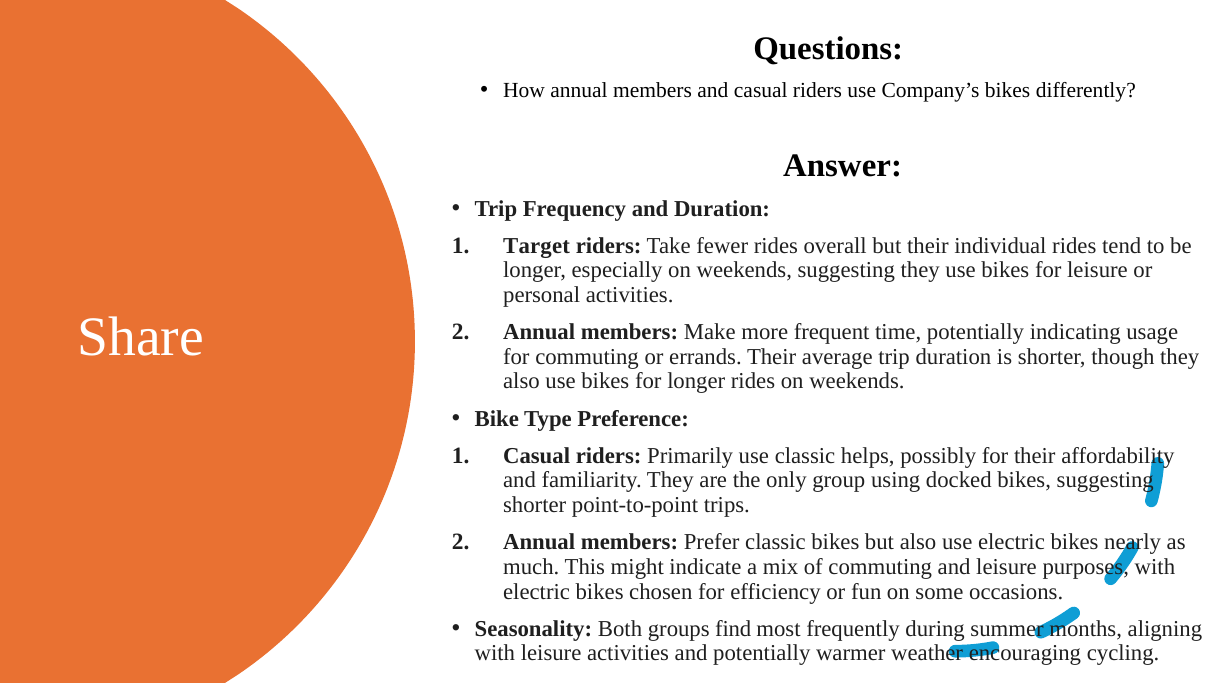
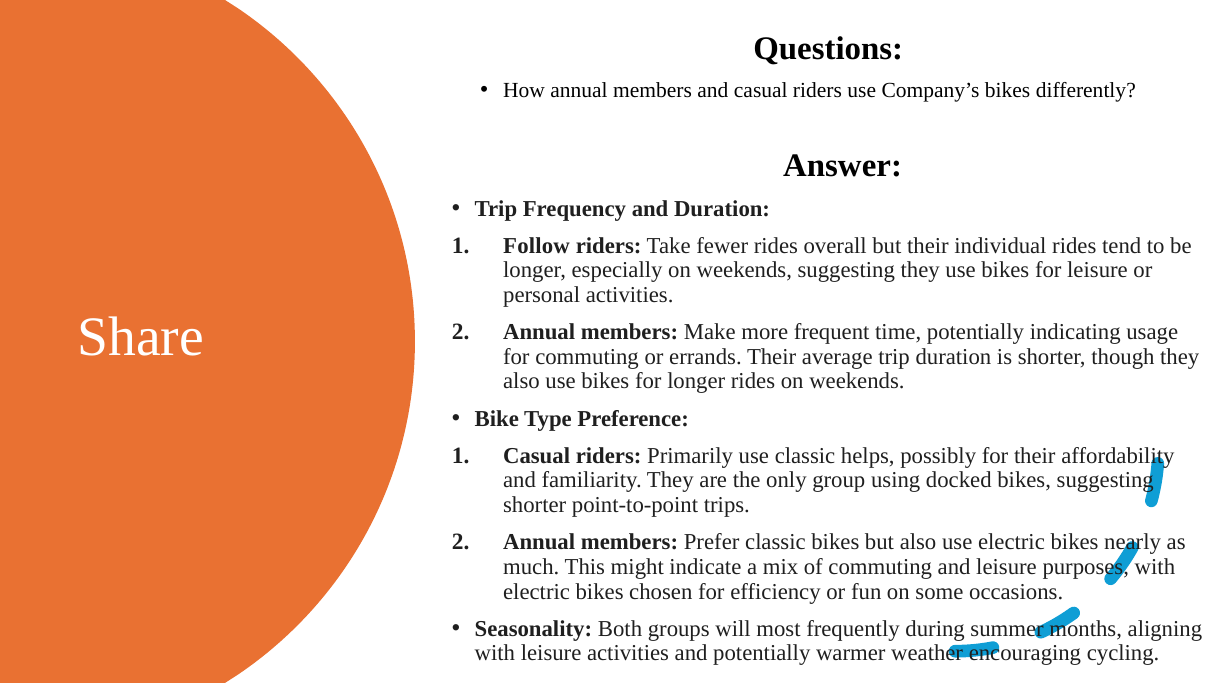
Target: Target -> Follow (537, 246)
find: find -> will (733, 629)
